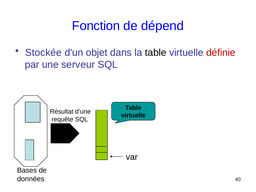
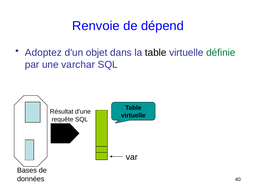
Fonction: Fonction -> Renvoie (96, 26)
Stockée: Stockée -> Adoptez (43, 53)
définie colour: red -> green (221, 53)
serveur: serveur -> varchar (78, 65)
